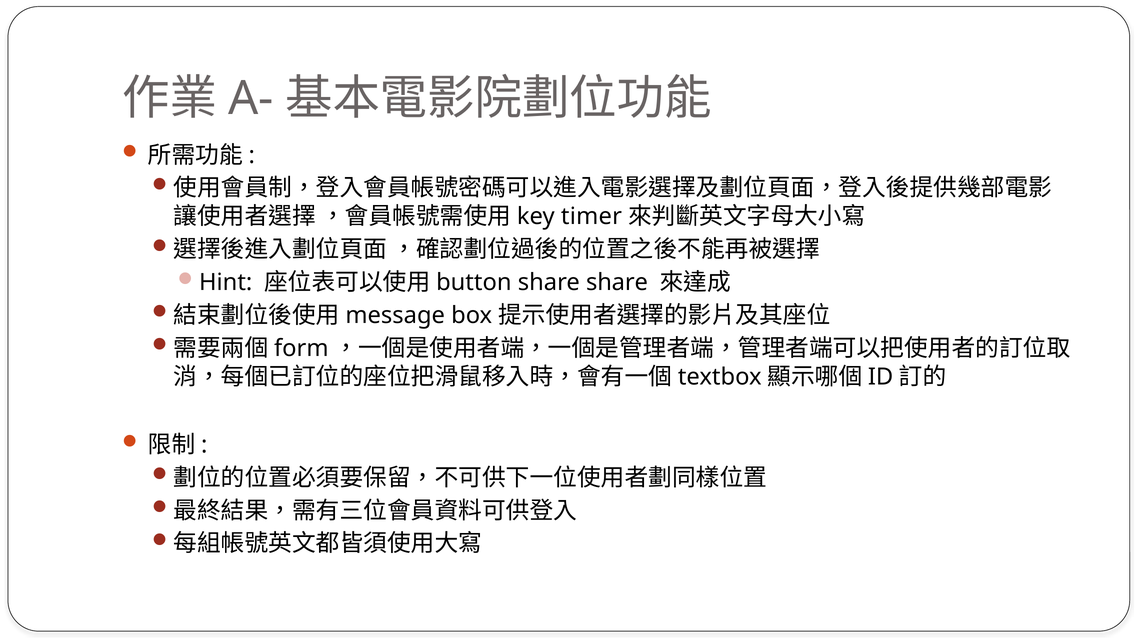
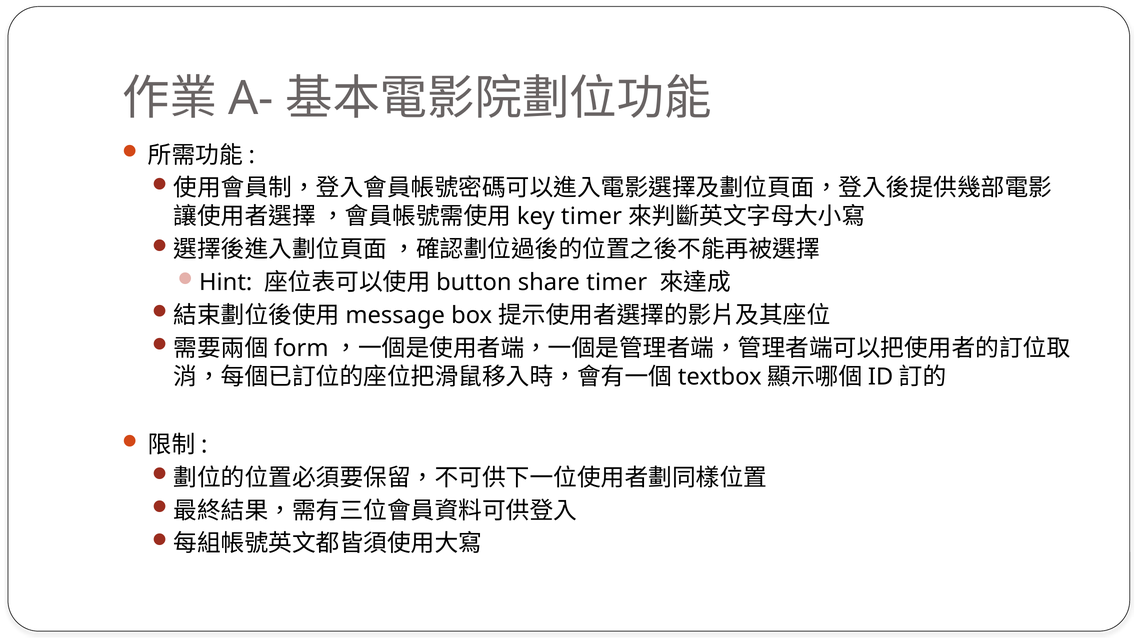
share share: share -> timer (617, 282)
